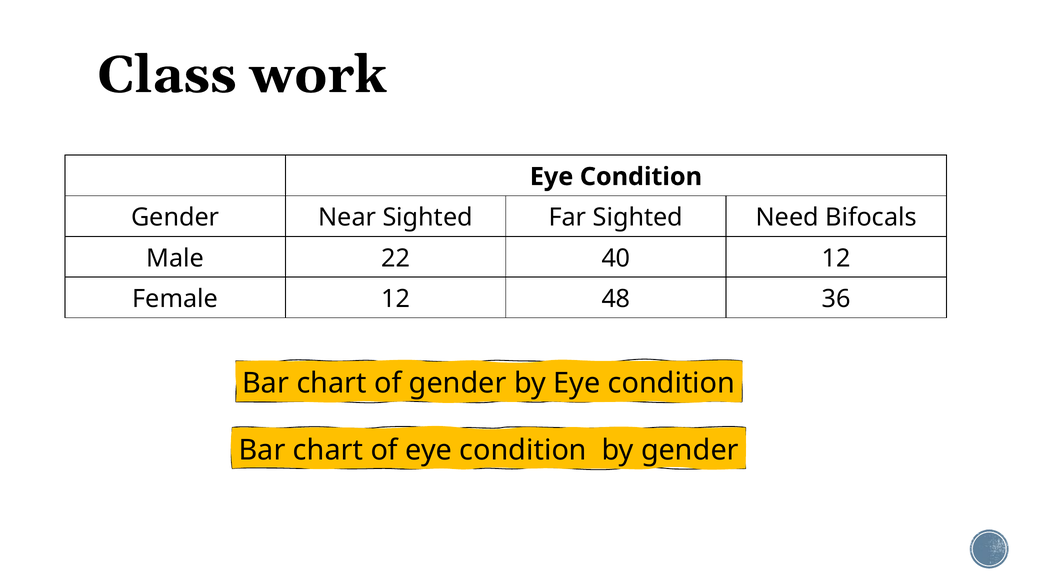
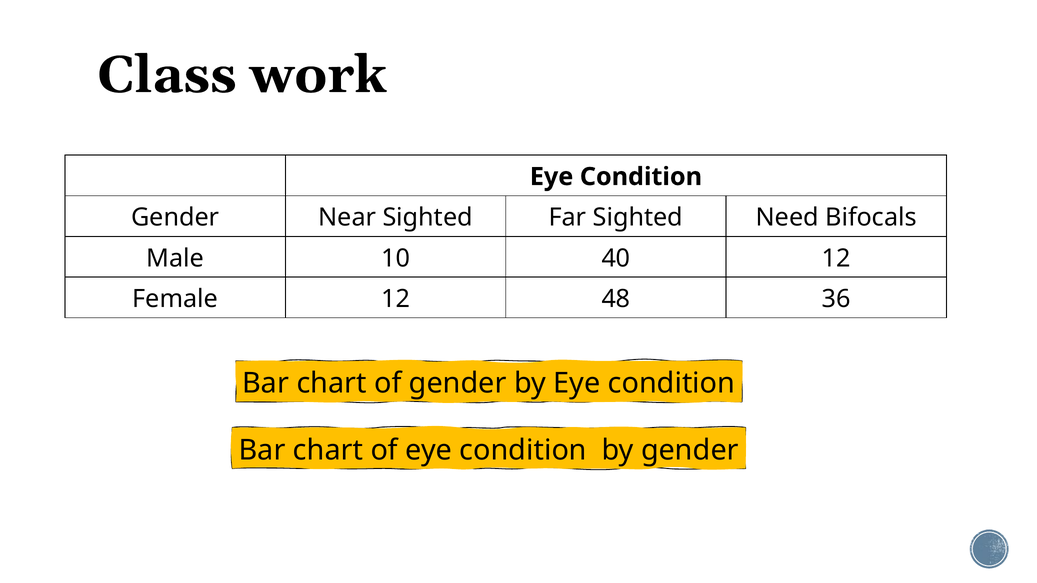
22: 22 -> 10 (396, 258)
